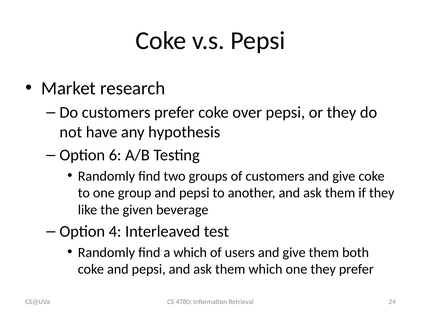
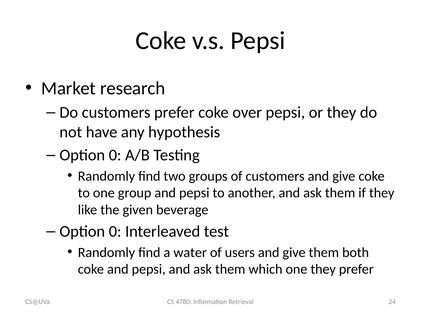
6: 6 -> 0 (115, 155)
4: 4 -> 0 (115, 231)
a which: which -> water (190, 252)
